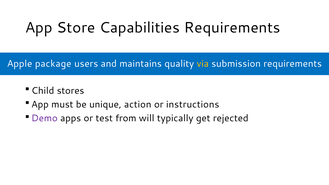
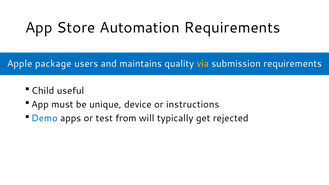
Capabilities: Capabilities -> Automation (140, 28)
stores: stores -> useful (71, 91)
action: action -> device (138, 105)
Demo colour: purple -> blue (44, 118)
